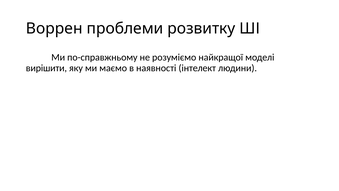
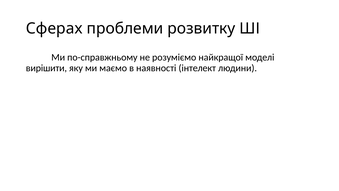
Воррен: Воррен -> Сферах (54, 28)
